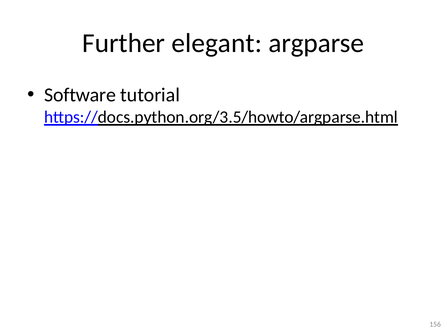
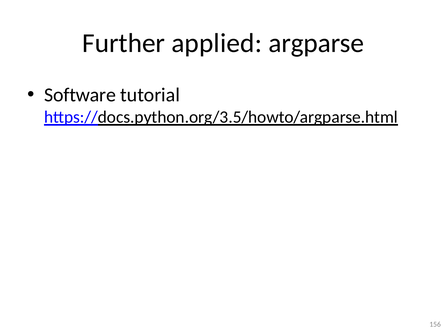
elegant: elegant -> applied (217, 43)
